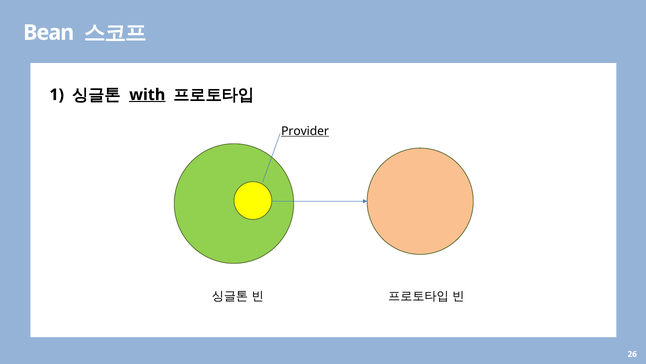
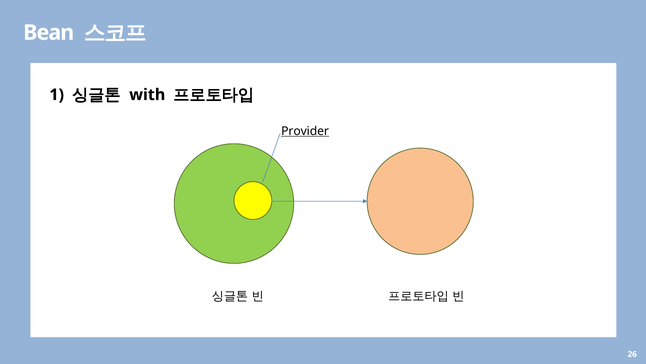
with underline: present -> none (147, 95)
